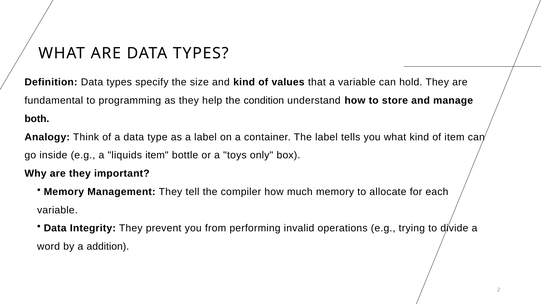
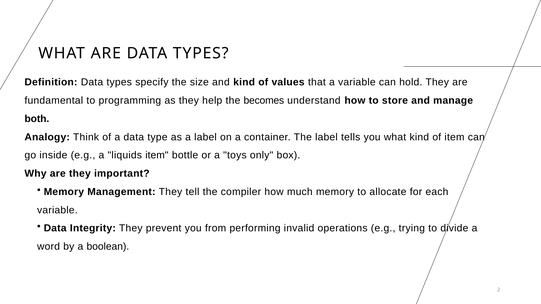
condition: condition -> becomes (264, 101)
addition: addition -> boolean (108, 247)
